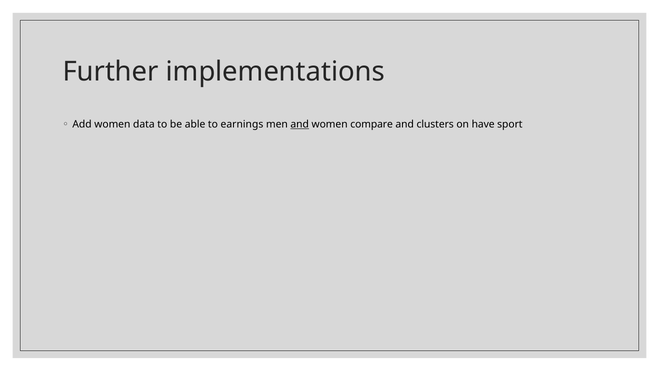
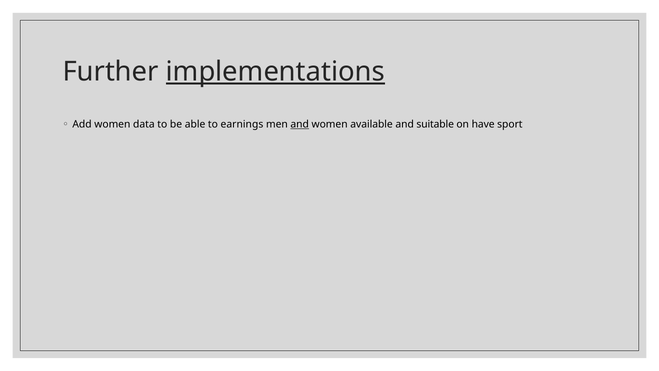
implementations underline: none -> present (275, 72)
compare: compare -> available (372, 124)
clusters: clusters -> suitable (435, 124)
